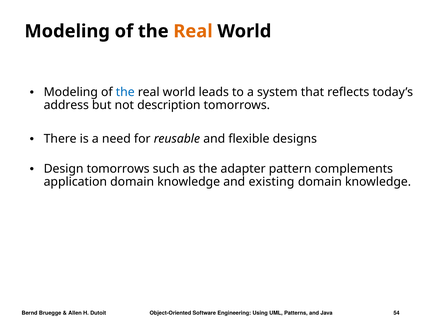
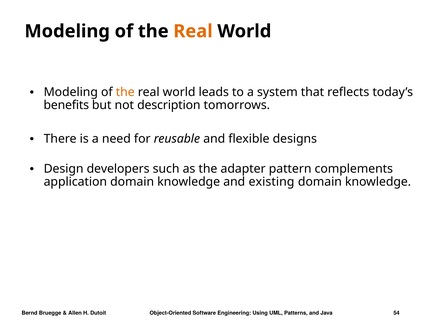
the colour: blue -> orange (125, 92)
address: address -> benefits (66, 105)
Design tomorrows: tomorrows -> developers (118, 169)
